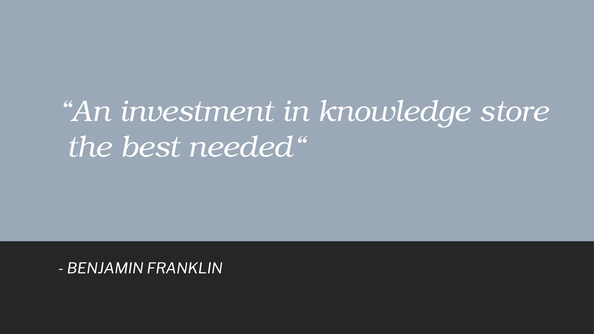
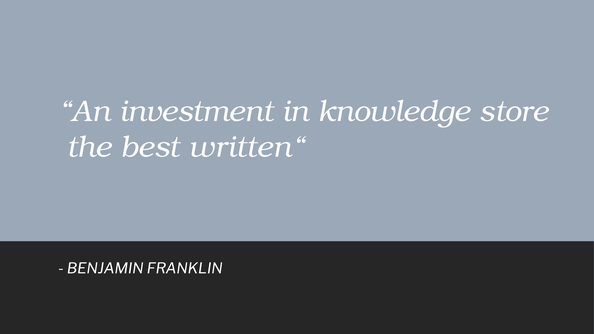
needed“: needed“ -> written“ (247, 147)
